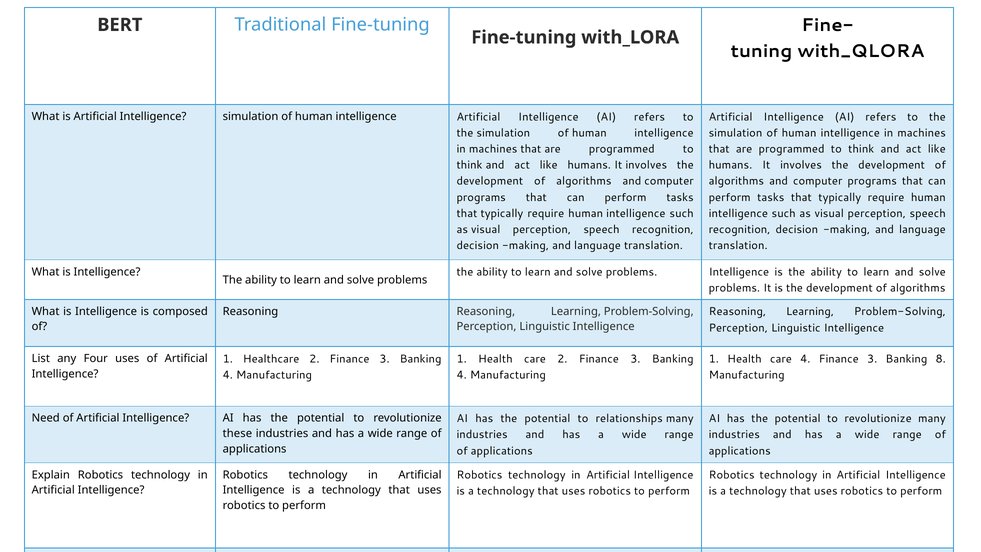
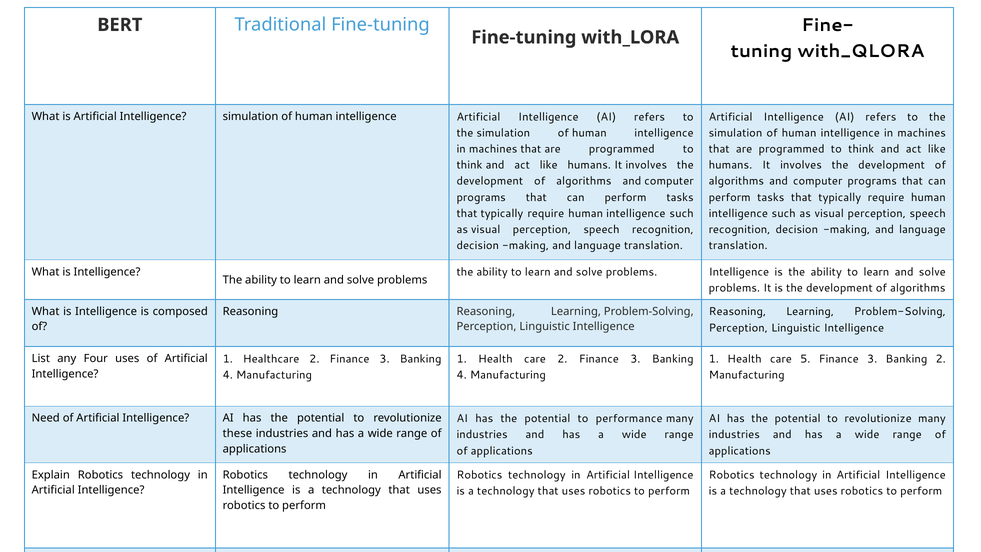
care 4: 4 -> 5 (805, 359)
Banking 8: 8 -> 2 (941, 359)
relationships: relationships -> performance (629, 419)
